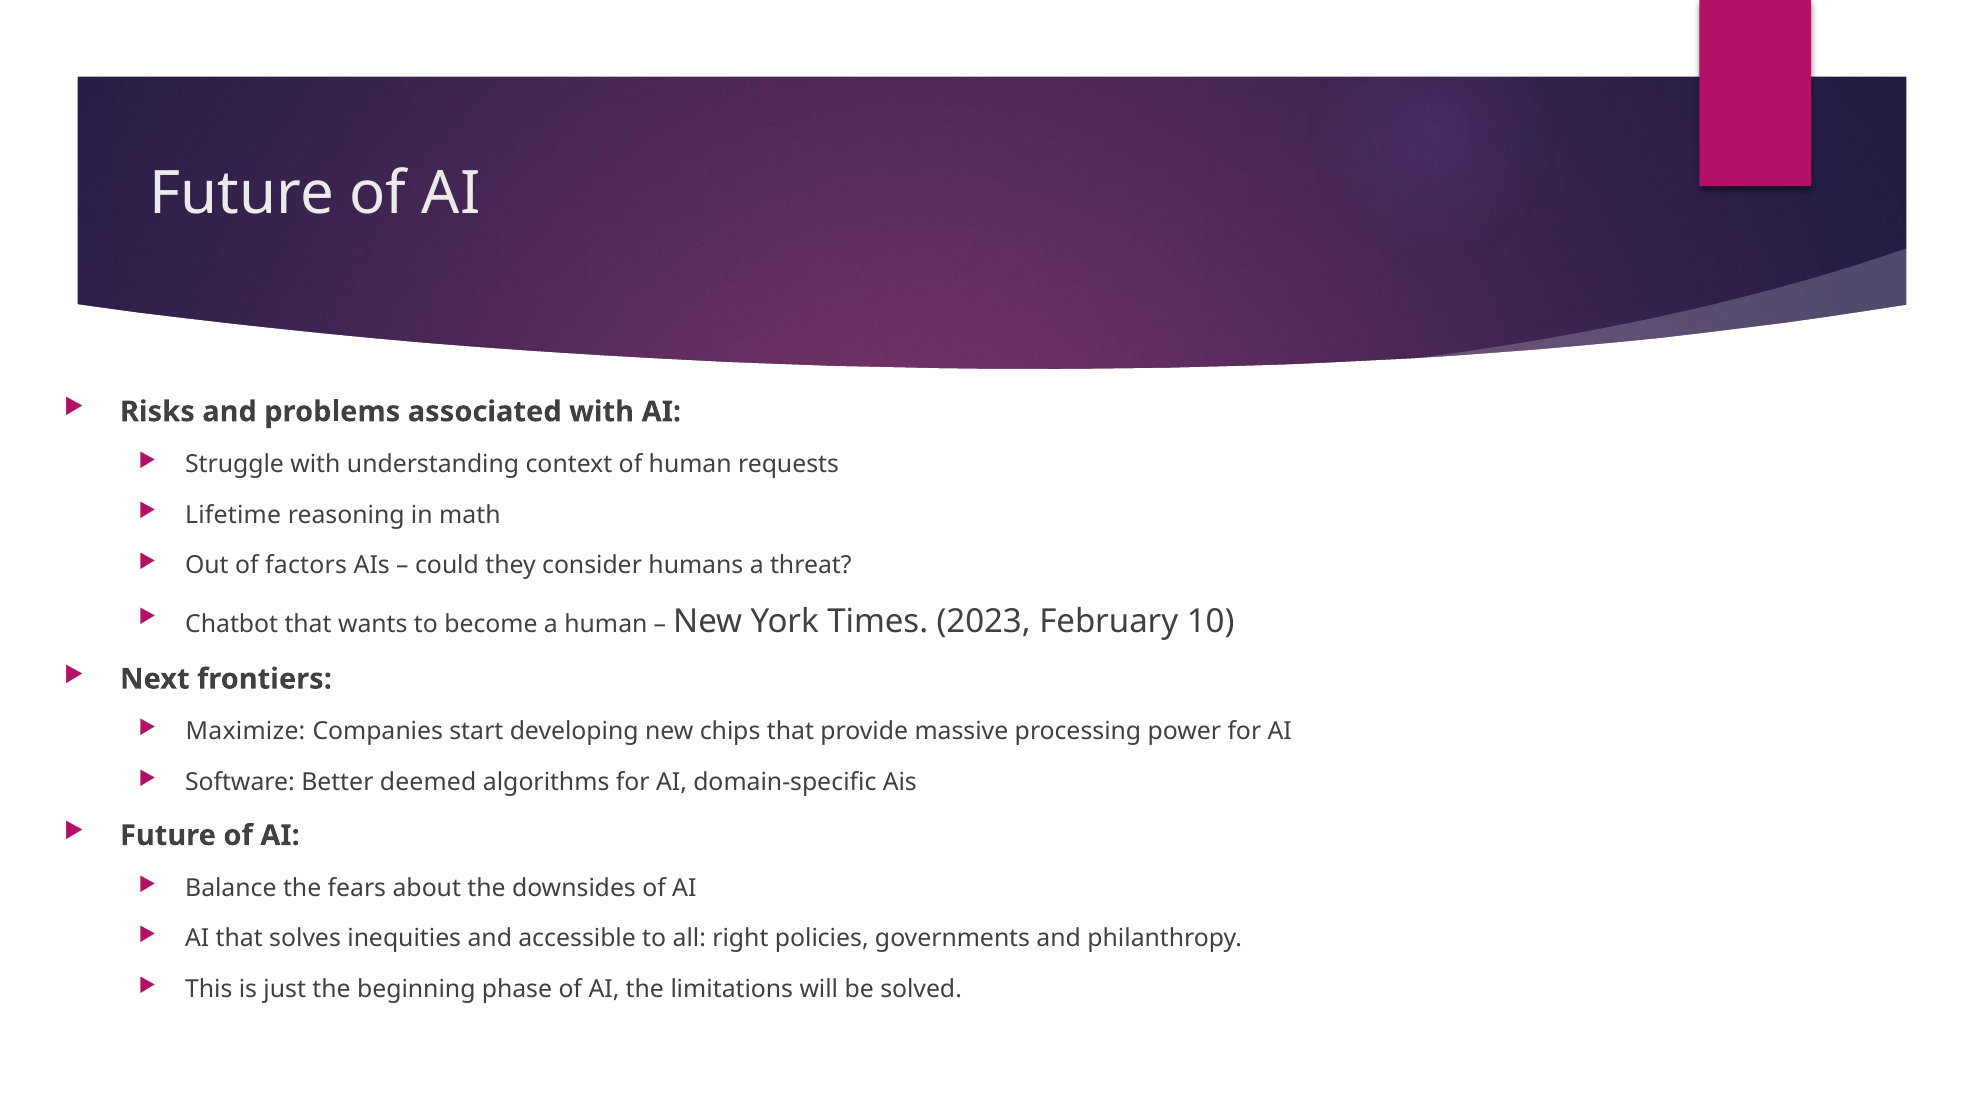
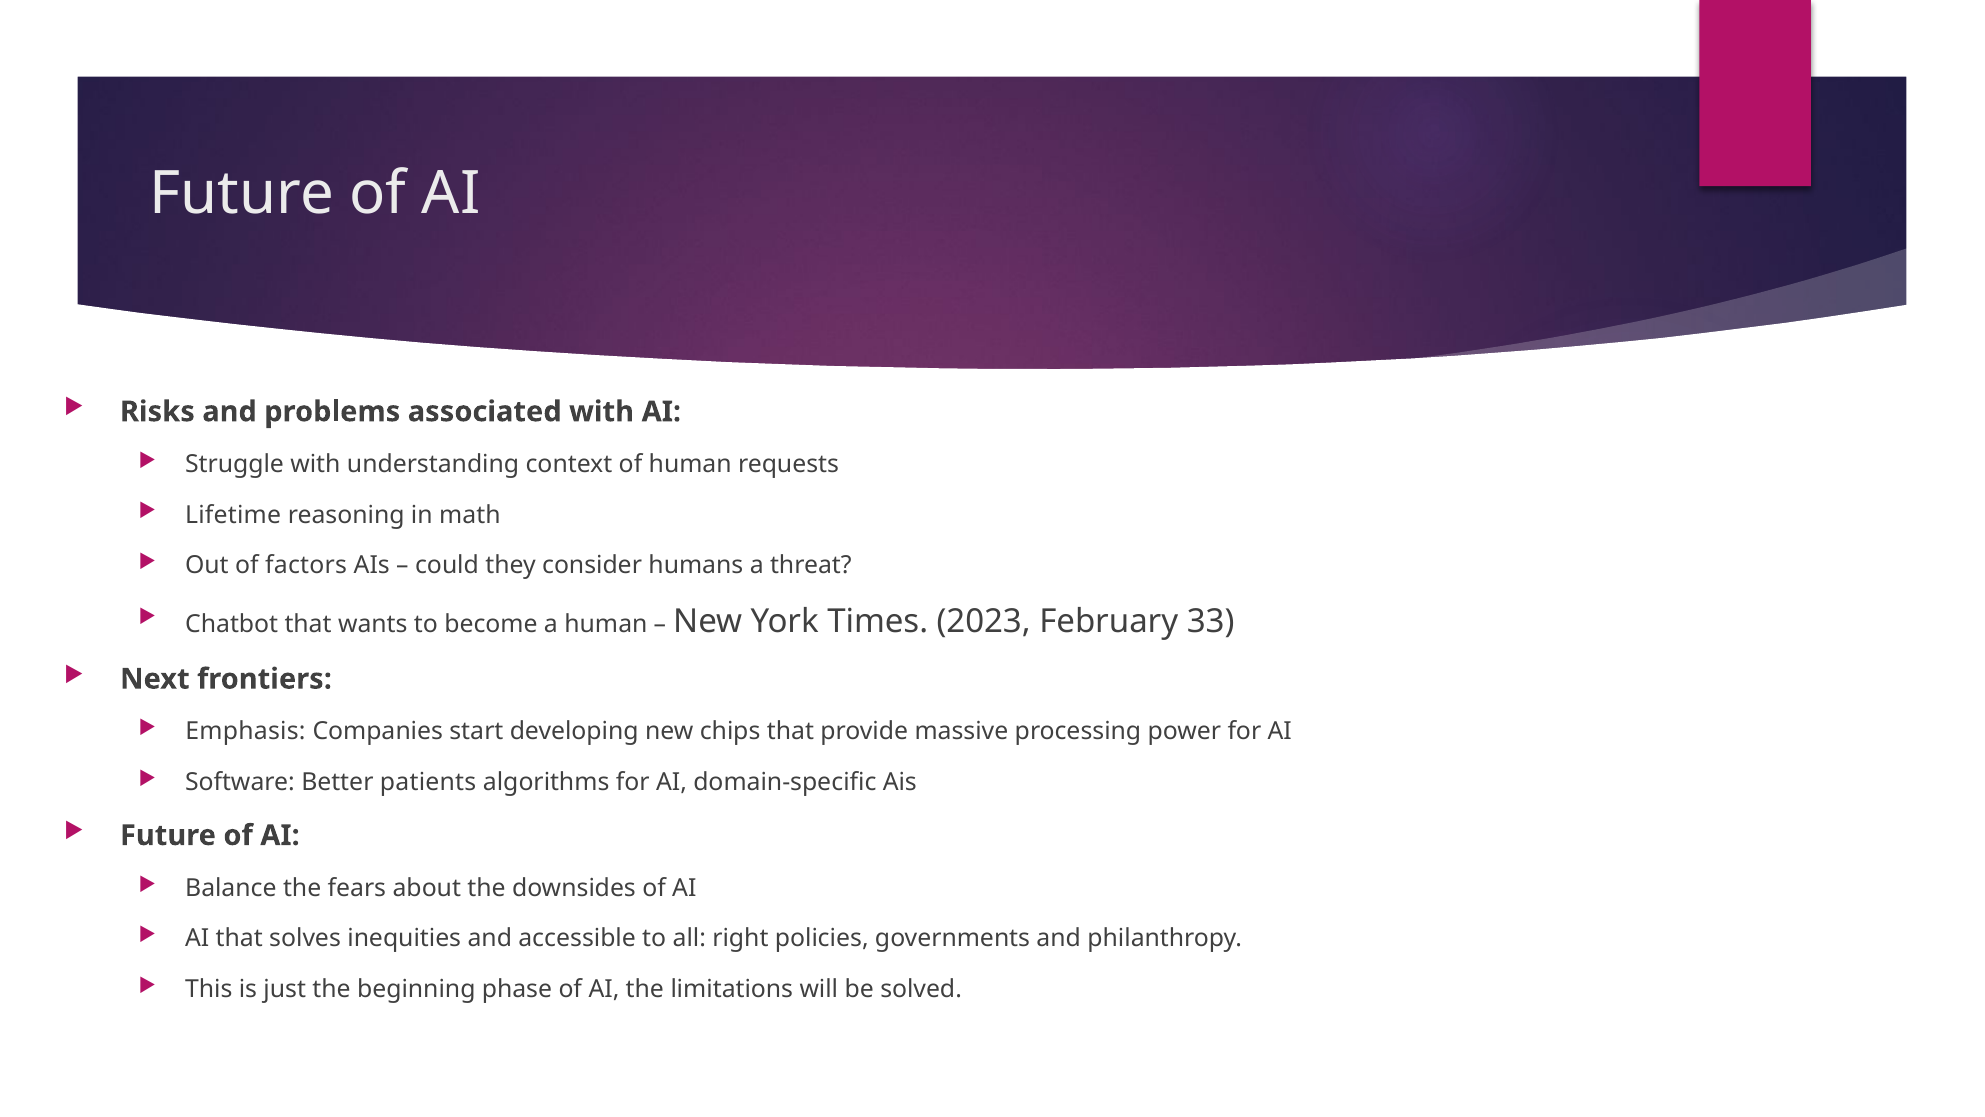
10: 10 -> 33 (1211, 621)
Maximize: Maximize -> Emphasis (246, 731)
deemed: deemed -> patients (428, 782)
